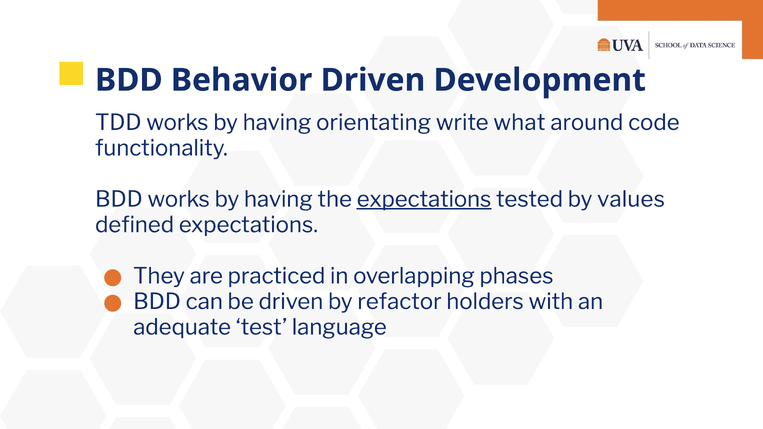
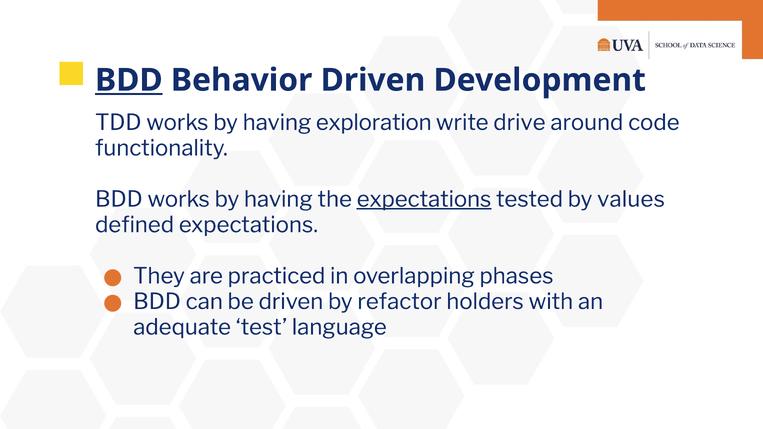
BDD underline: none -> present (129, 80)
orientating: orientating -> exploration (374, 123)
what: what -> drive (519, 123)
